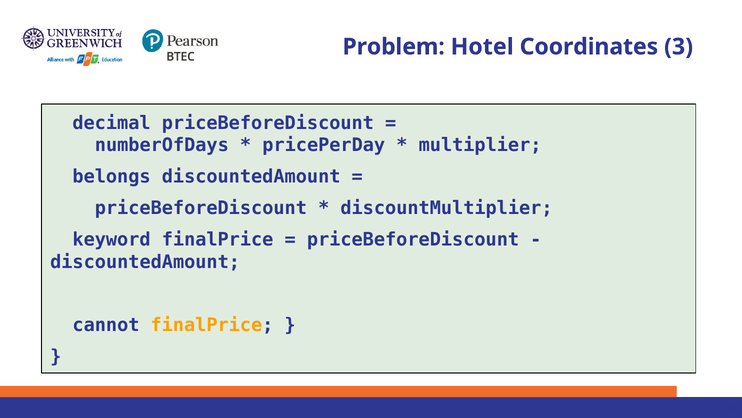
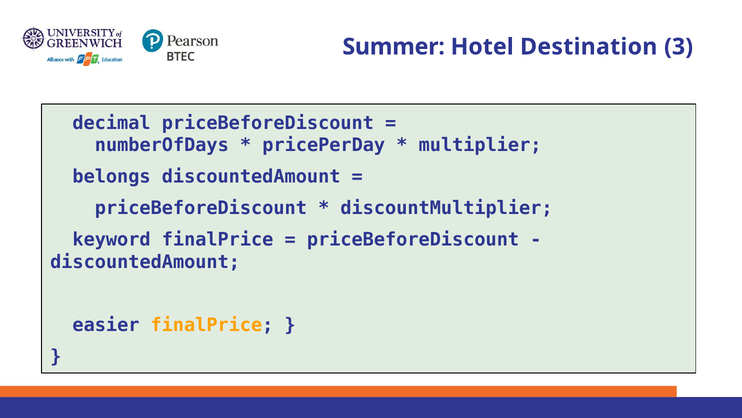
Problem: Problem -> Summer (394, 47)
Coordinates: Coordinates -> Destination (589, 47)
cannot: cannot -> easier (106, 325)
